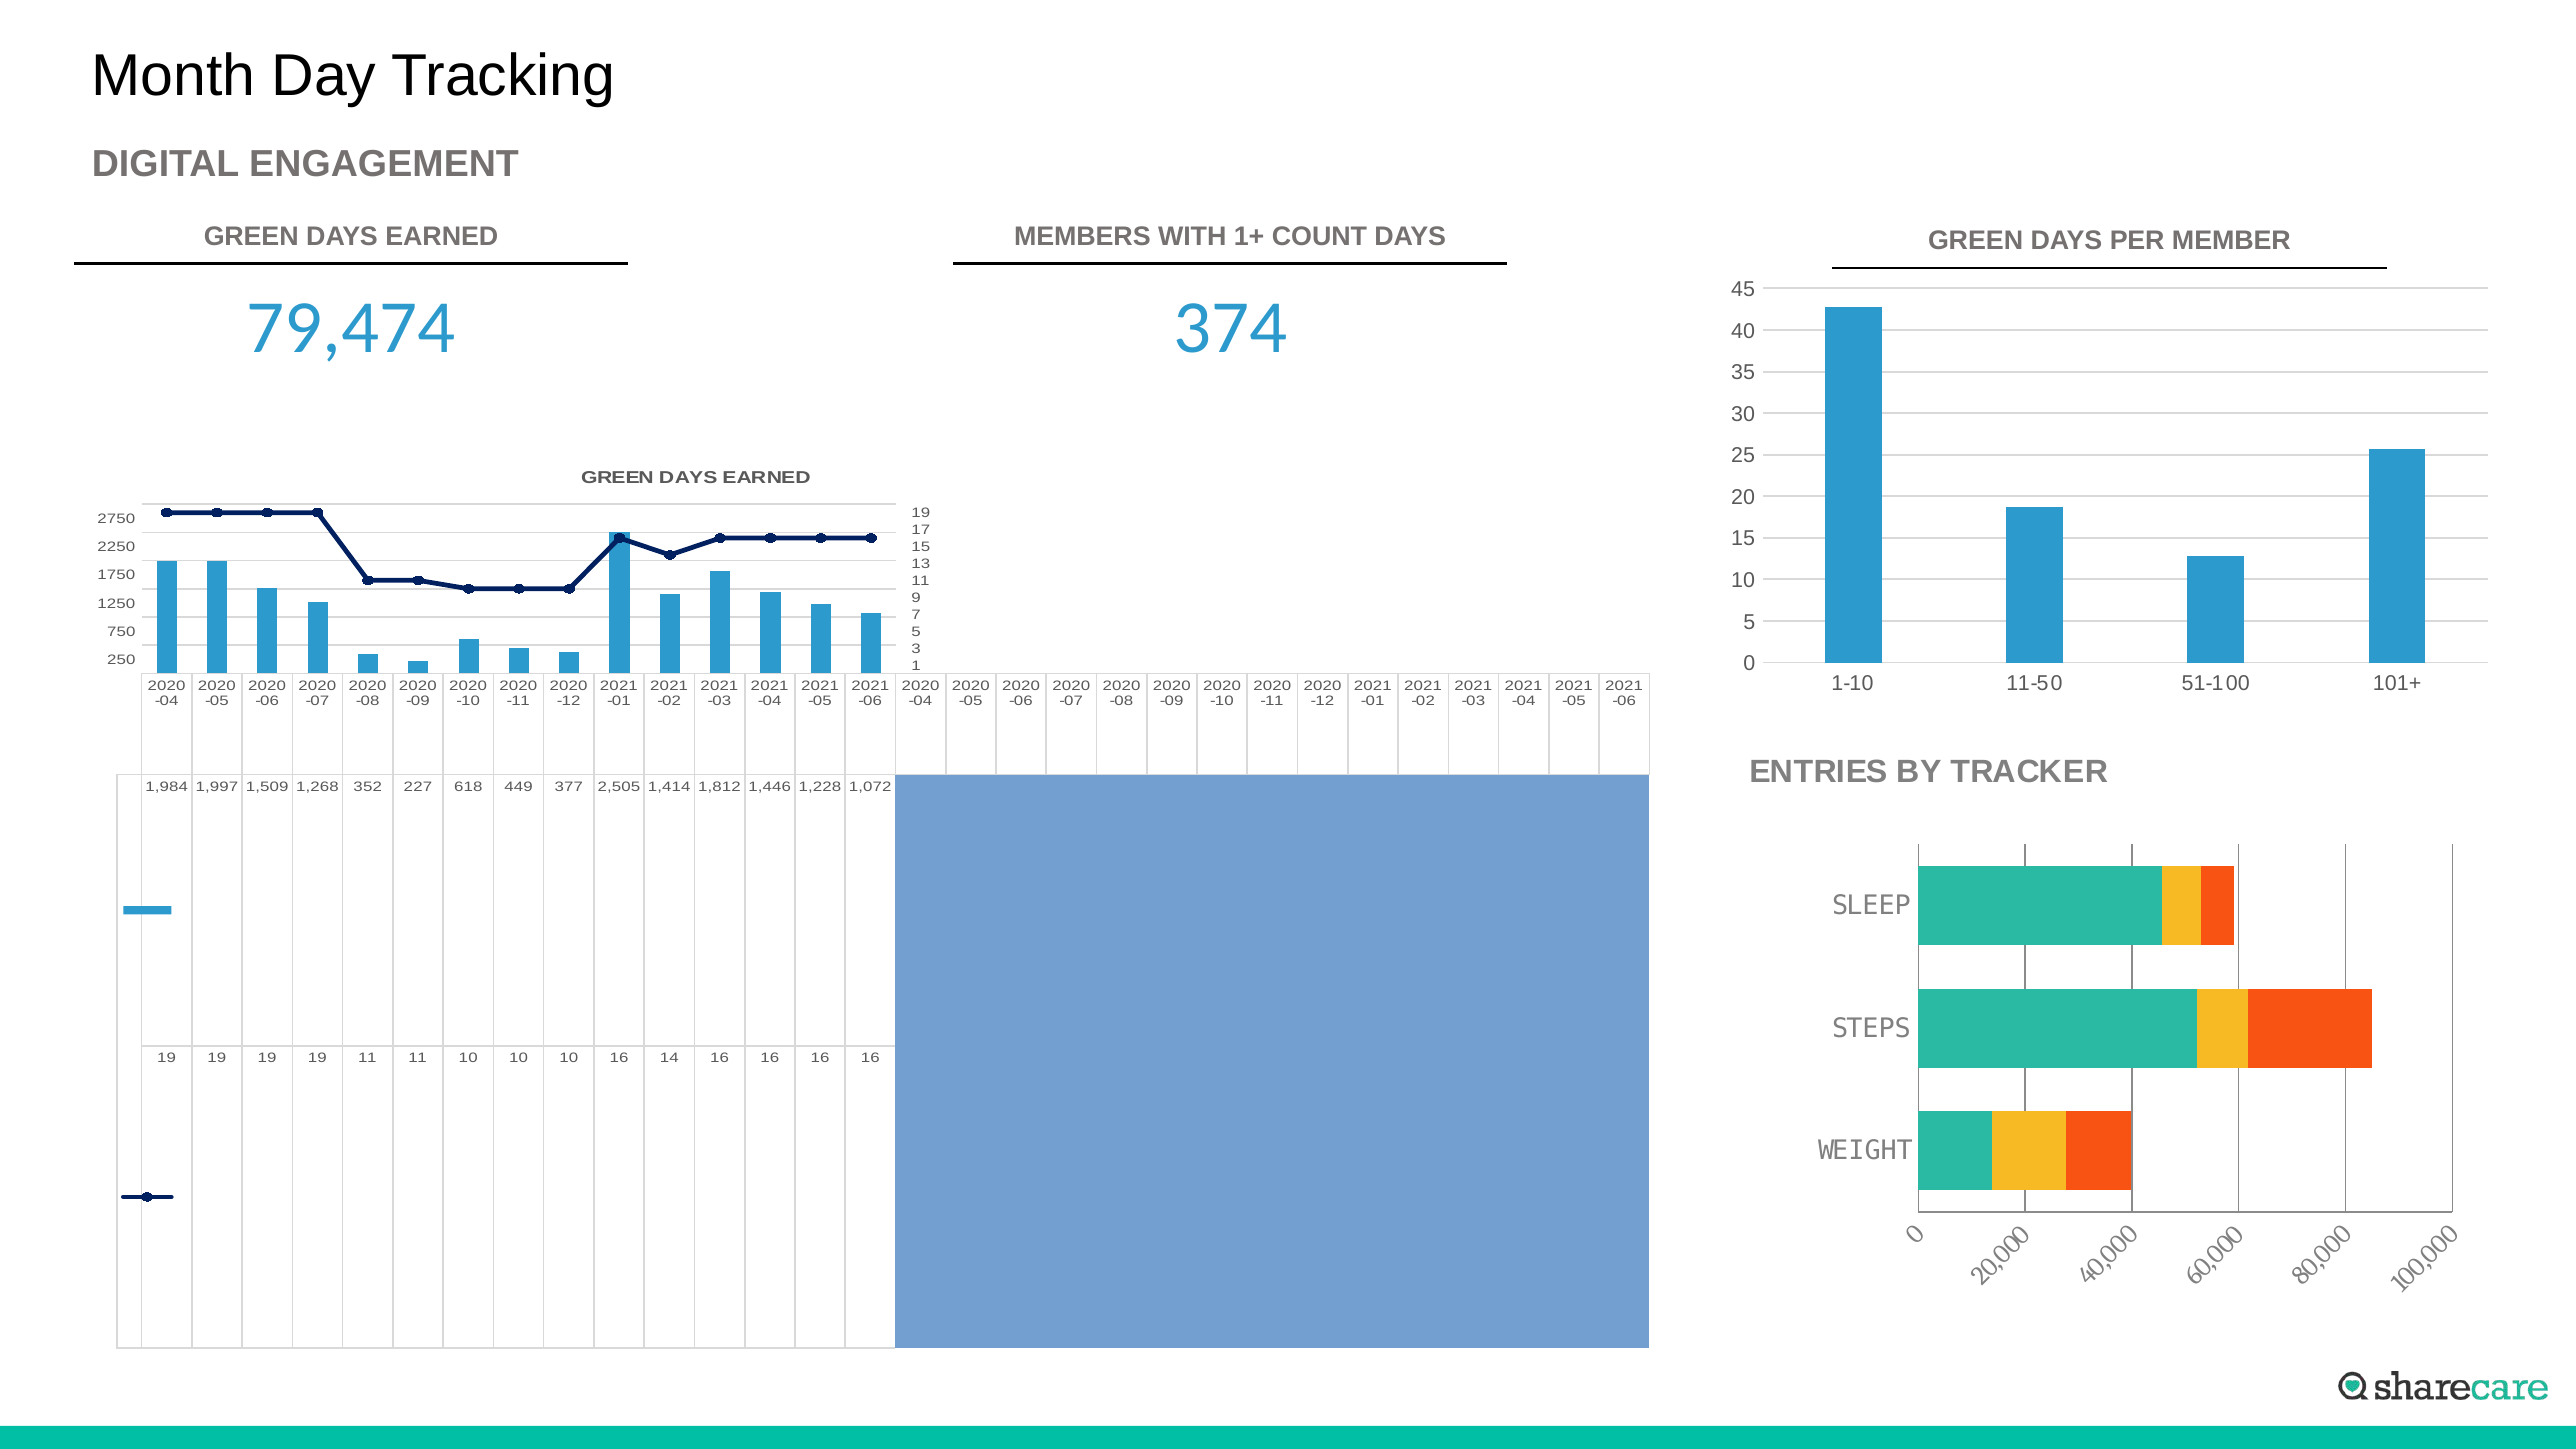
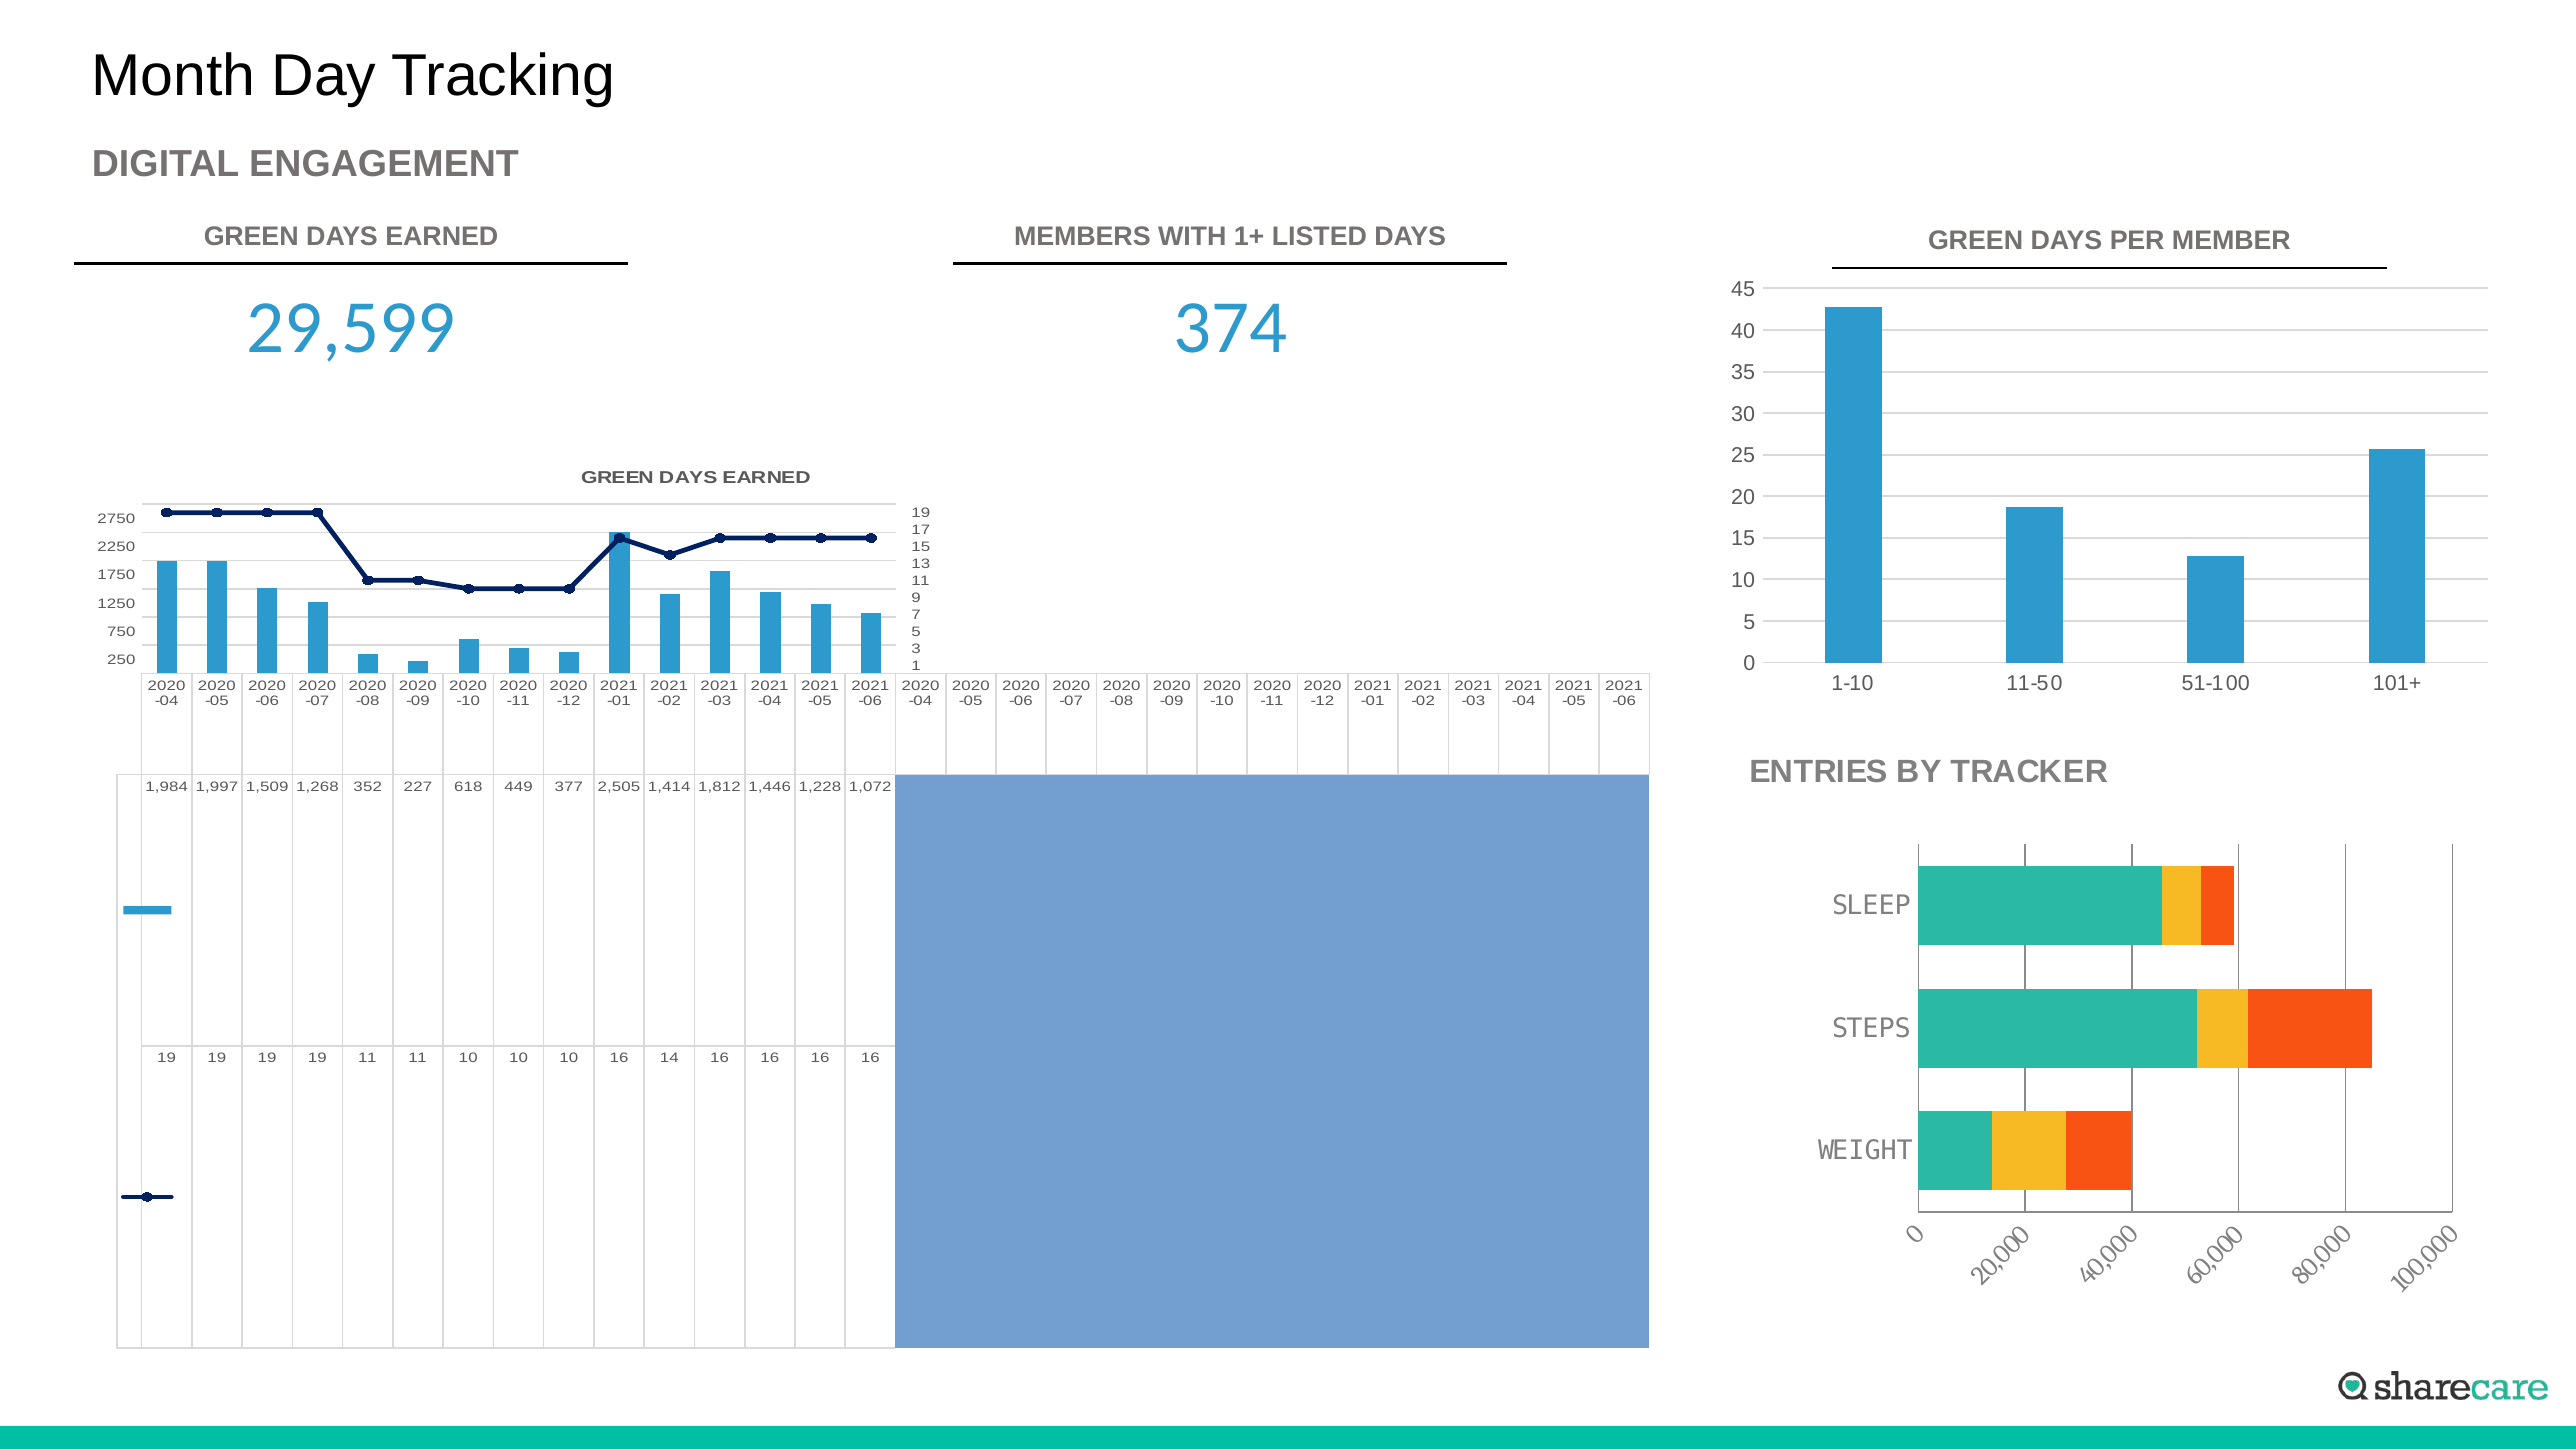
COUNT: COUNT -> LISTED (1319, 237)
79,474: 79,474 -> 29,599 (351, 327)
